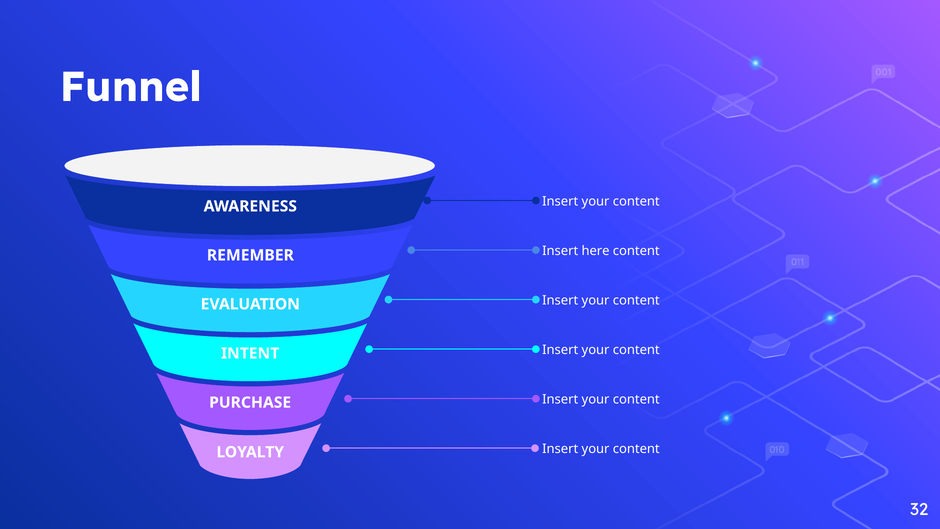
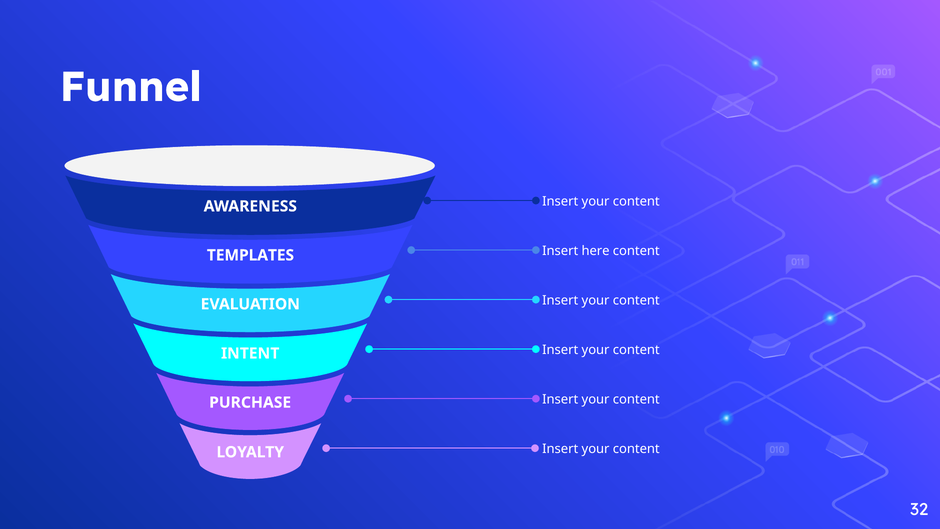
REMEMBER: REMEMBER -> TEMPLATES (250, 255)
